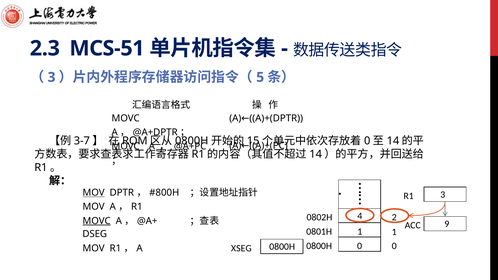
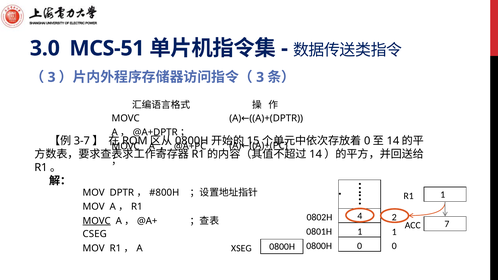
2.3: 2.3 -> 3.0 (45, 48)
5: 5 -> 3 (260, 77)
MOV underline: present -> none (94, 193)
R1 3: 3 -> 1 (443, 195)
9: 9 -> 7 (447, 224)
DSEG: DSEG -> CSEG (95, 234)
